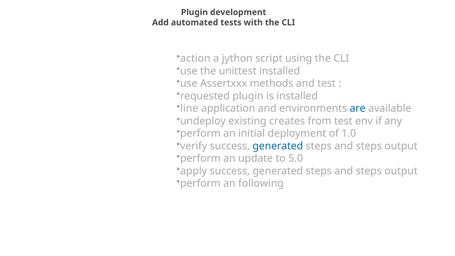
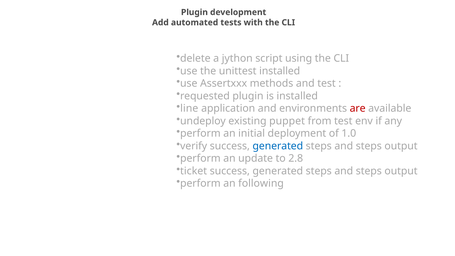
action: action -> delete (195, 58)
are colour: blue -> red (358, 108)
creates: creates -> puppet (287, 121)
5.0: 5.0 -> 2.8 (296, 158)
apply: apply -> ticket (194, 171)
